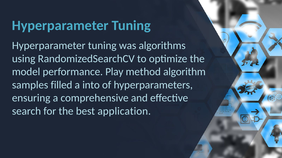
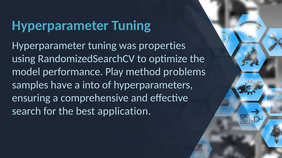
algorithms: algorithms -> properties (162, 46)
algorithm: algorithm -> problems (184, 72)
filled: filled -> have (61, 85)
